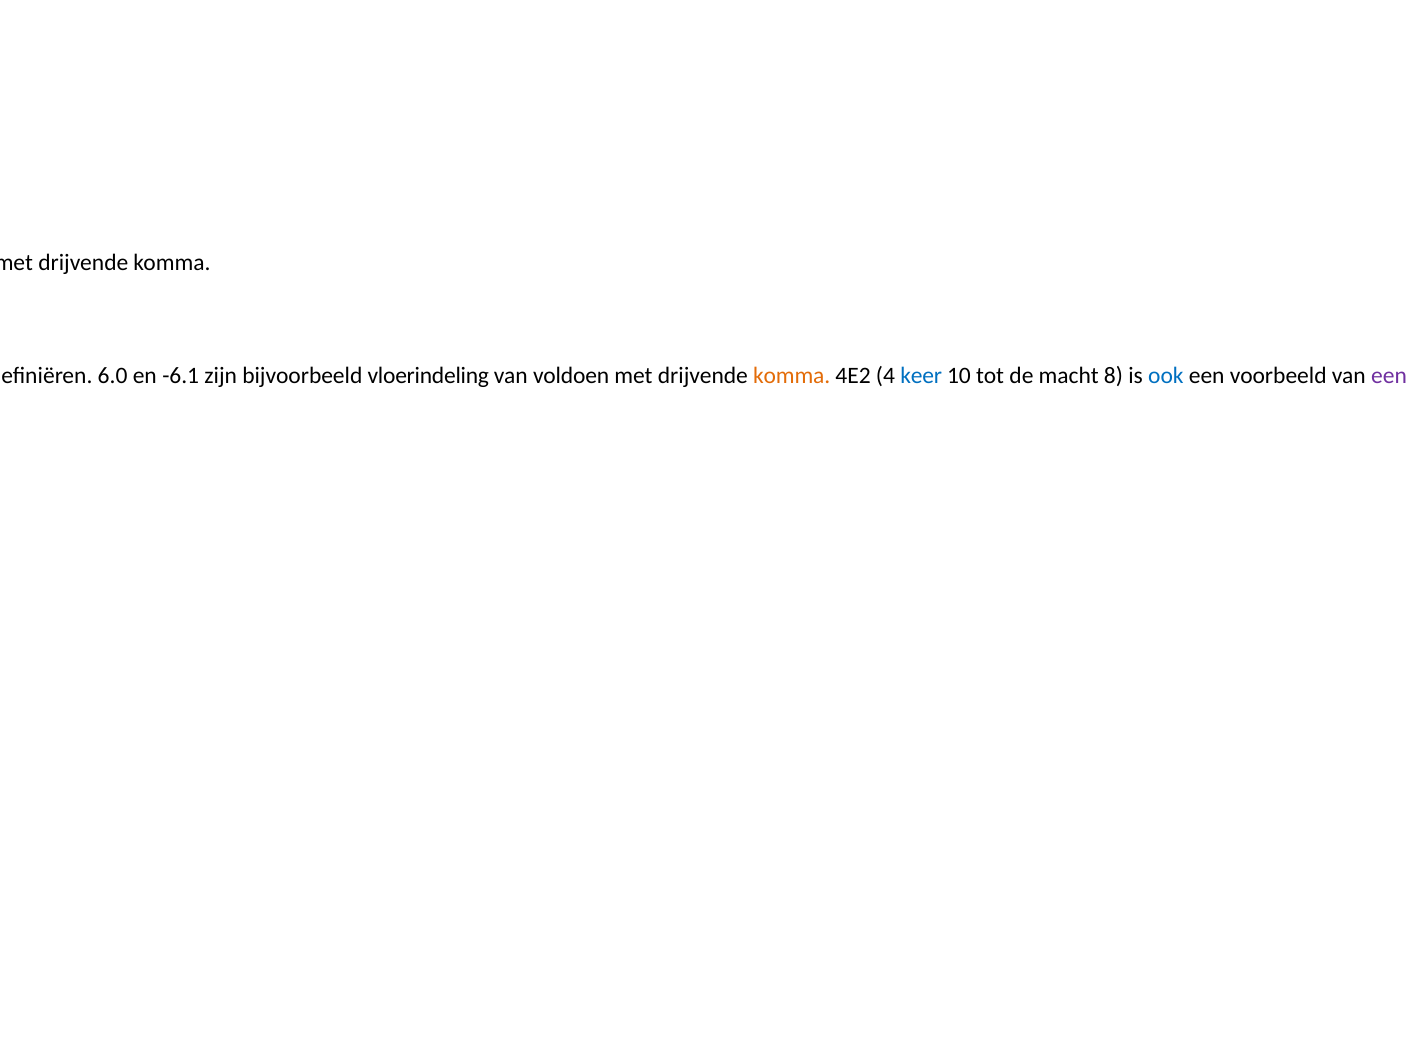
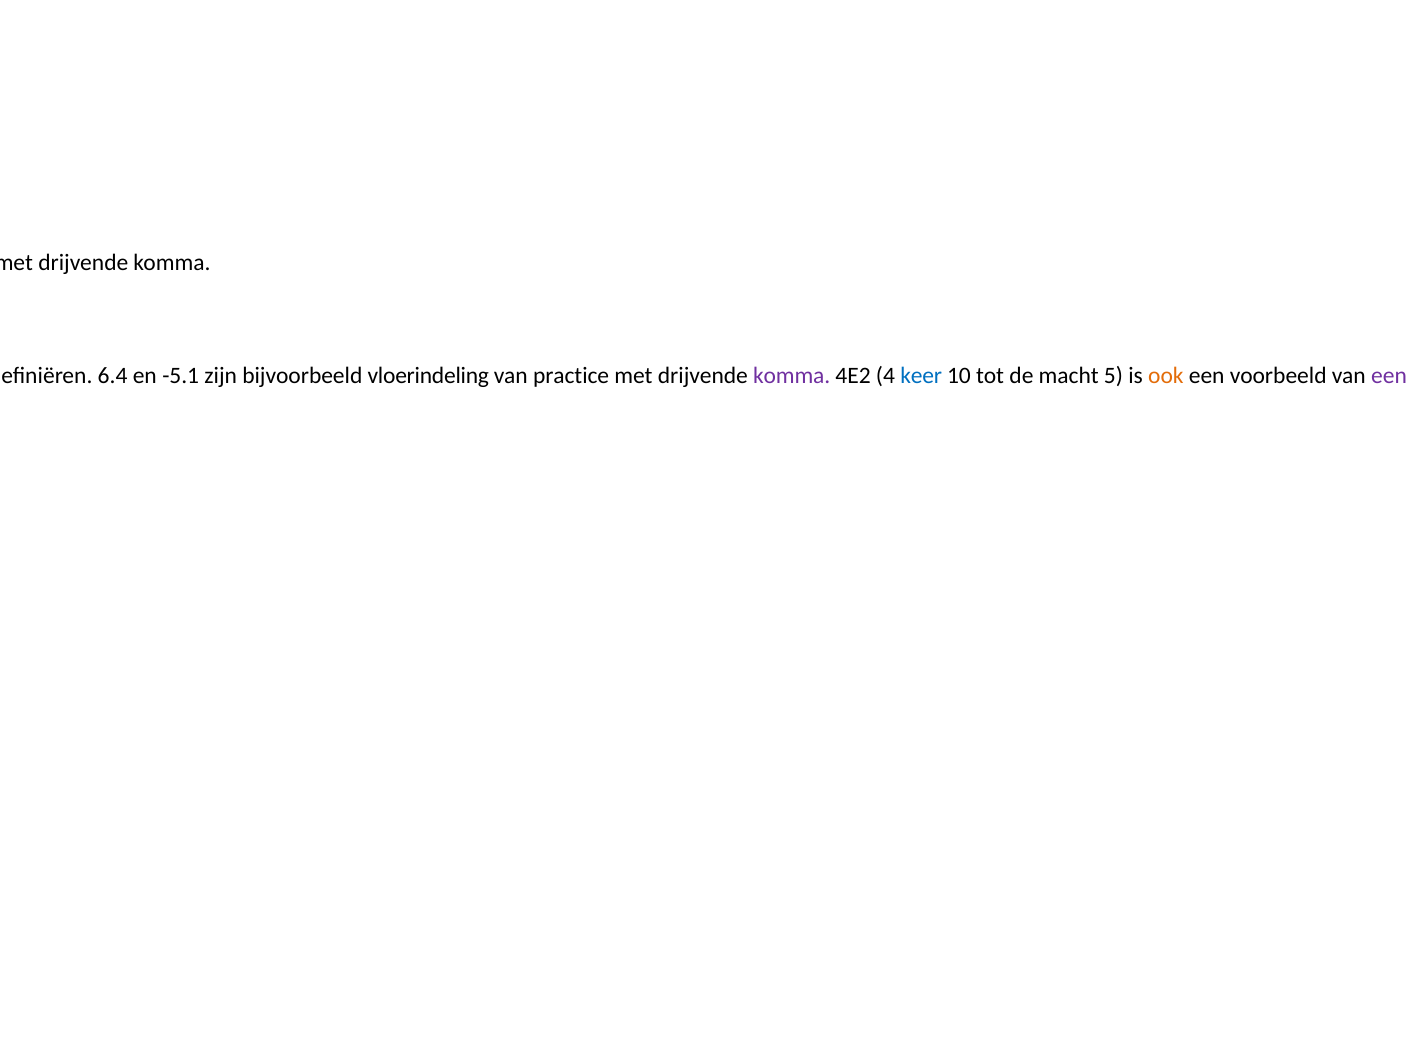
6.0: 6.0 -> 6.4 (113, 376)
-6.1: -6.1 -> -5.1 (181, 376)
voldoen: voldoen -> practice (571, 376)
komma colour: orange -> purple (792, 376)
8: 8 -> 5 (1113, 376)
ook colour: blue -> orange (1166, 376)
